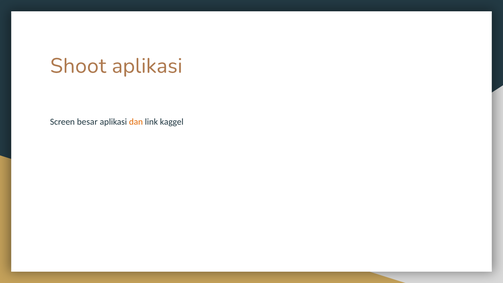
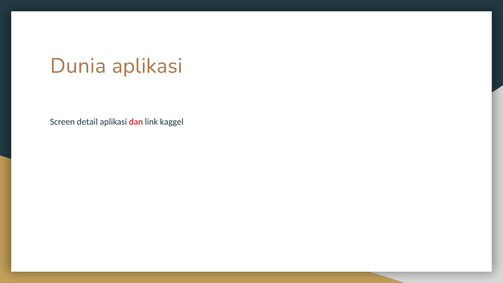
Shoot: Shoot -> Dunia (78, 66)
besar: besar -> detail (87, 122)
dan colour: orange -> red (136, 122)
